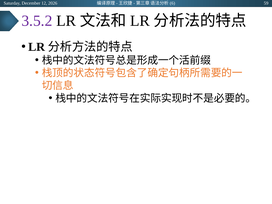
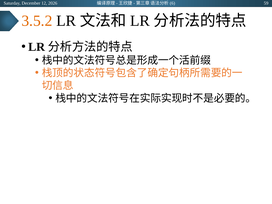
3.5.2 colour: purple -> orange (37, 21)
